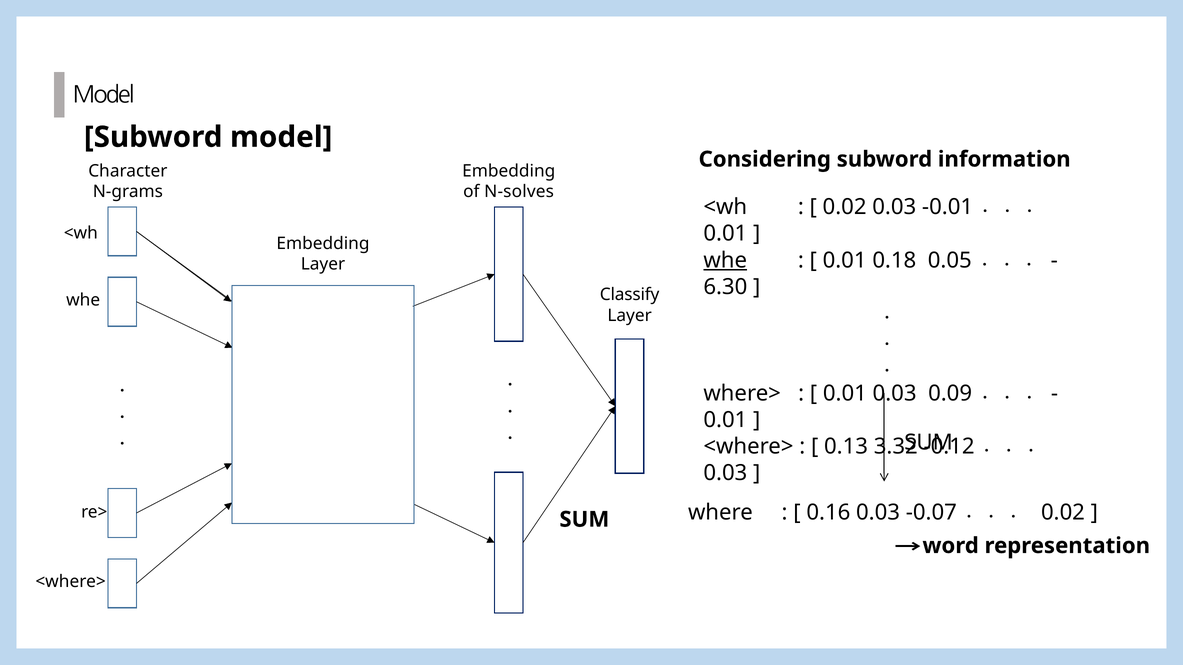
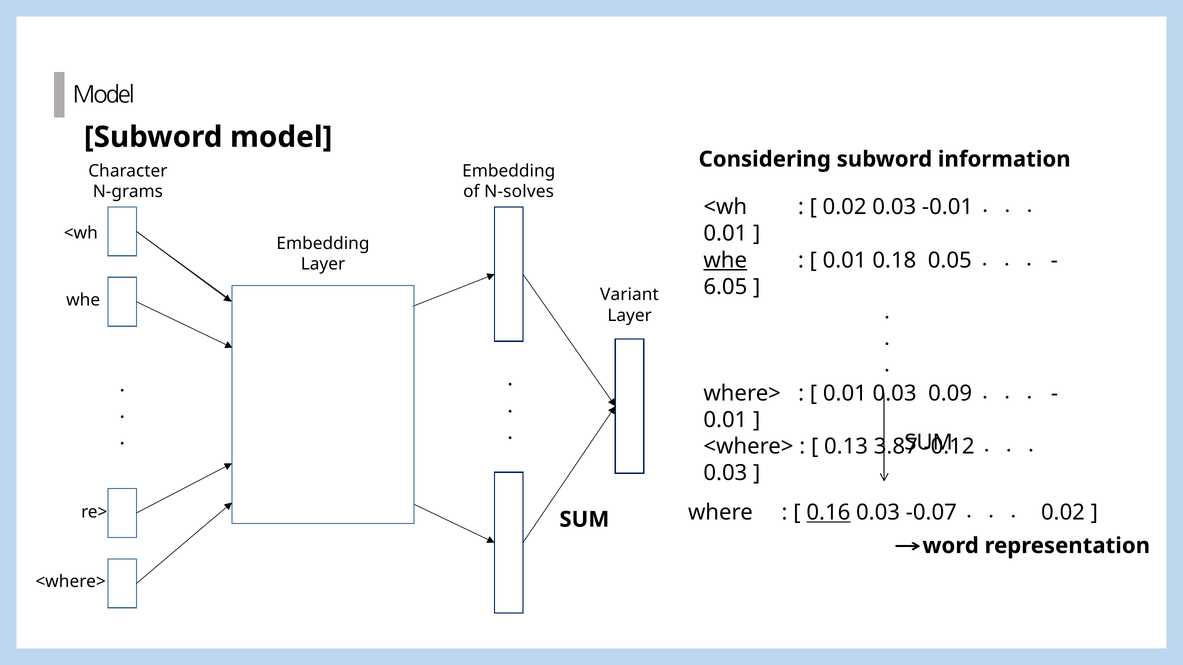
6.30: 6.30 -> 6.05 (725, 287)
Classify: Classify -> Variant (629, 295)
3.32: 3.32 -> 3.87 (896, 447)
0.16 underline: none -> present (828, 513)
